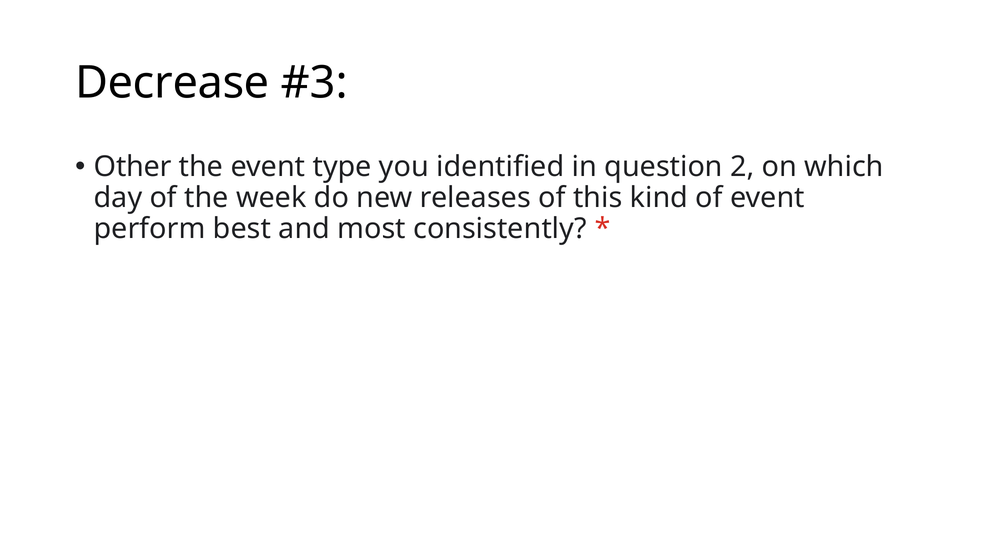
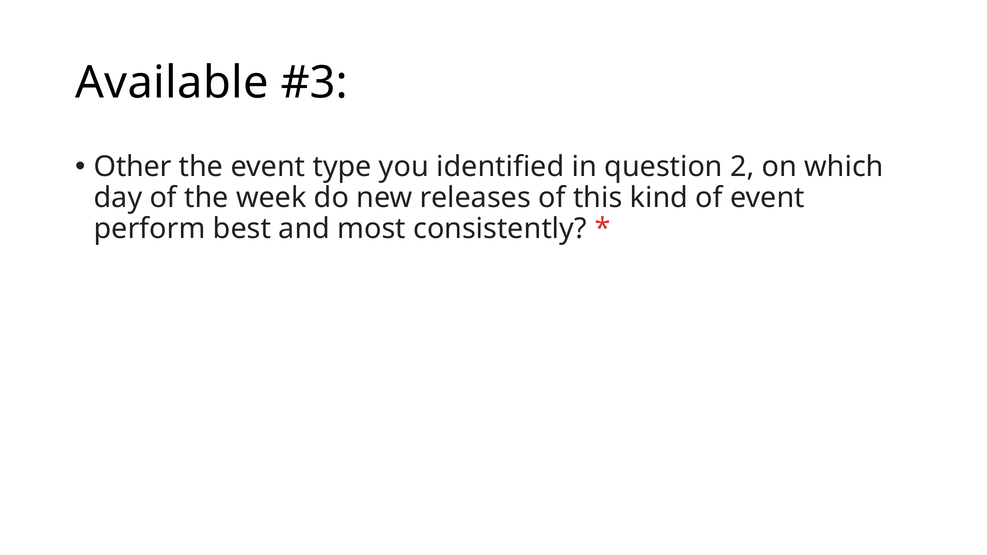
Decrease: Decrease -> Available (172, 83)
